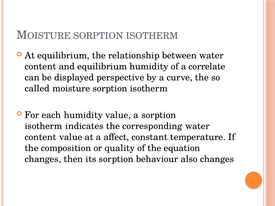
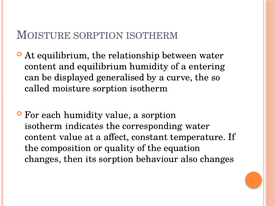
correlate: correlate -> entering (207, 67)
perspective: perspective -> generalised (120, 78)
